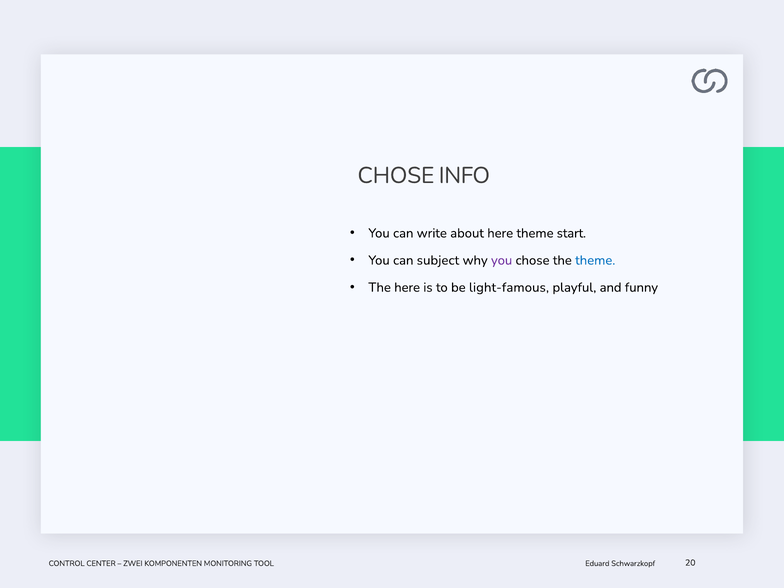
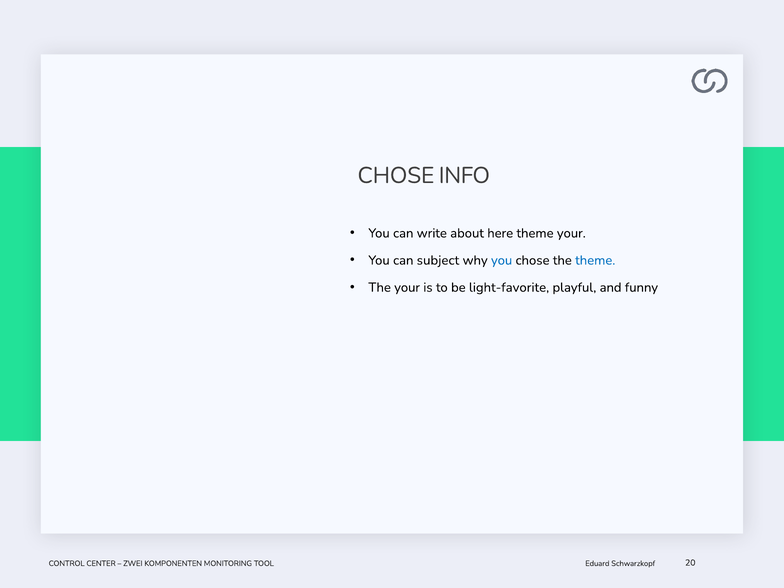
theme start: start -> your (571, 233)
you colour: purple -> blue (502, 260)
The here: here -> your (407, 287)
light-famous: light-famous -> light-favorite (509, 287)
